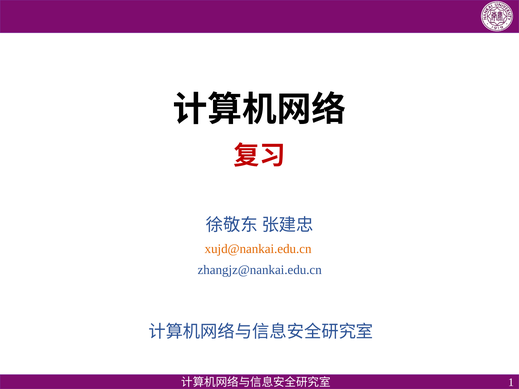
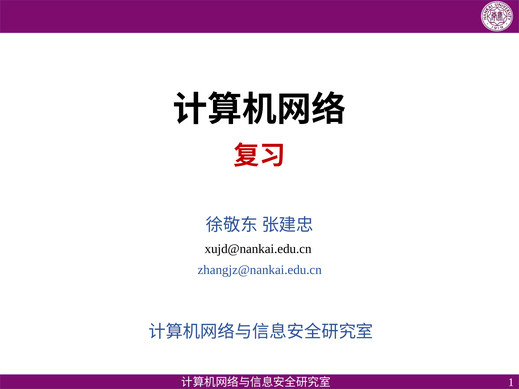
xujd@nankai.edu.cn colour: orange -> black (258, 249)
